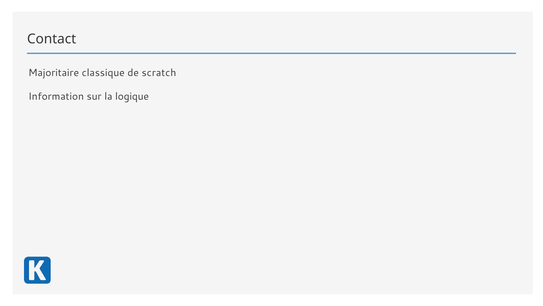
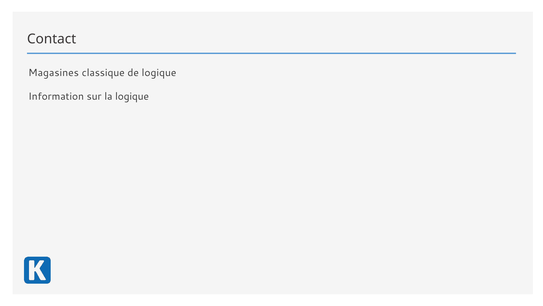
Majoritaire: Majoritaire -> Magasines (54, 73)
de scratch: scratch -> logique (159, 73)
